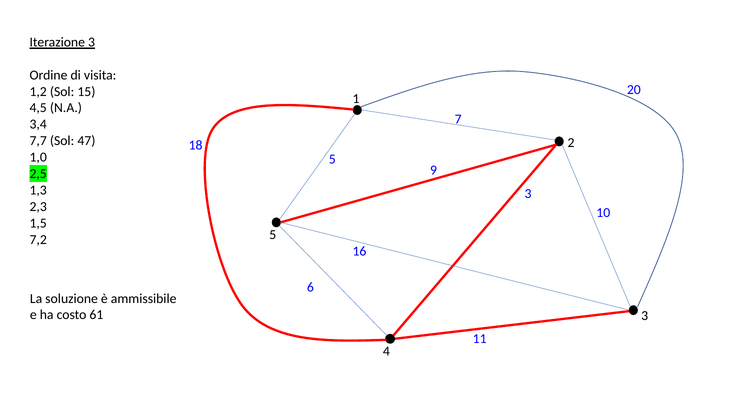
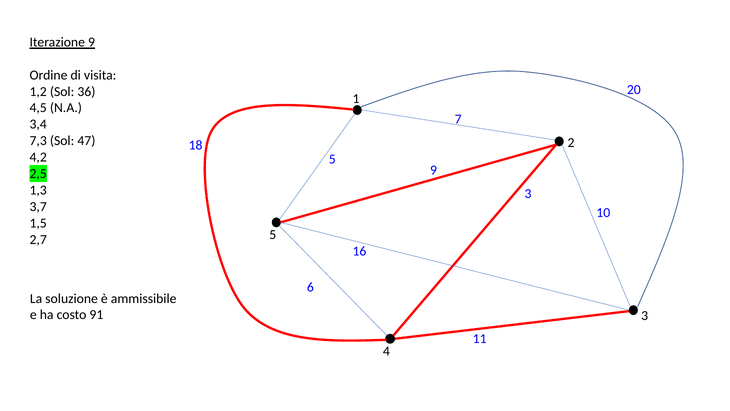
Iterazione 3: 3 -> 9 (92, 42)
15: 15 -> 36 (86, 91)
7,7: 7,7 -> 7,3 (38, 141)
1,0: 1,0 -> 4,2 (38, 157)
2,3: 2,3 -> 3,7 (38, 206)
7,2: 7,2 -> 2,7 (38, 239)
61: 61 -> 91 (96, 315)
